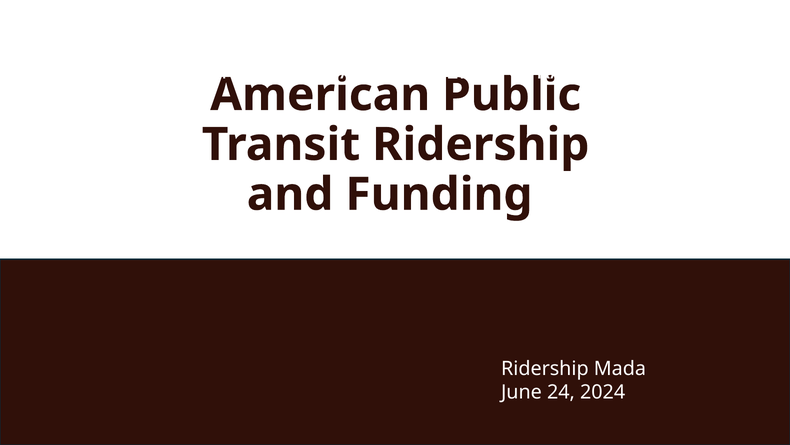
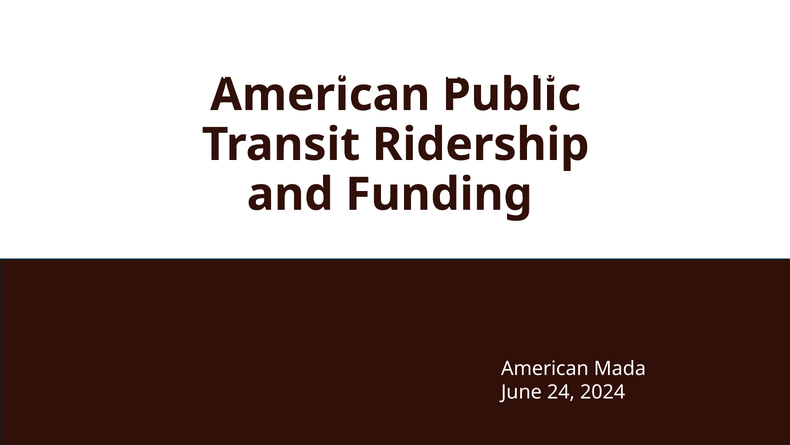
Ridership: Ridership -> American (545, 368)
